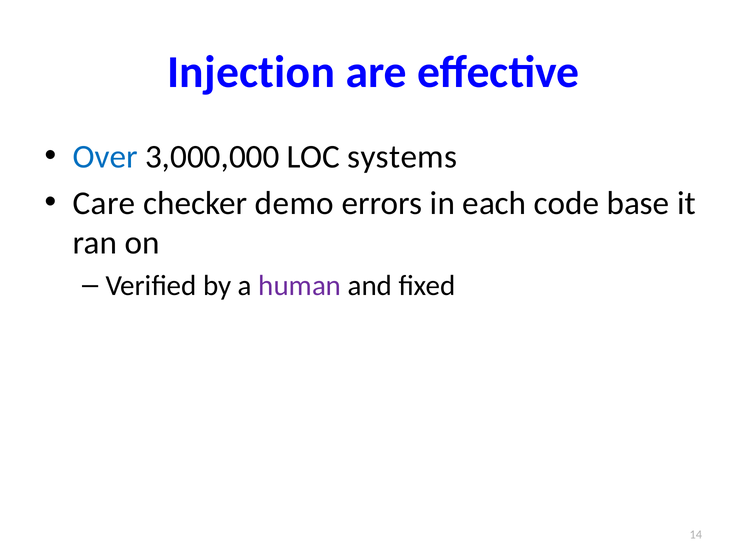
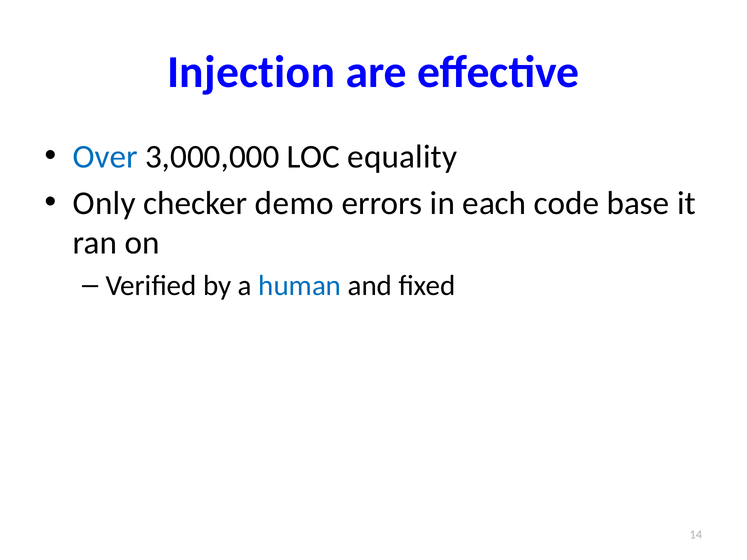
systems: systems -> equality (402, 157)
Care: Care -> Only (104, 203)
human colour: purple -> blue (300, 286)
